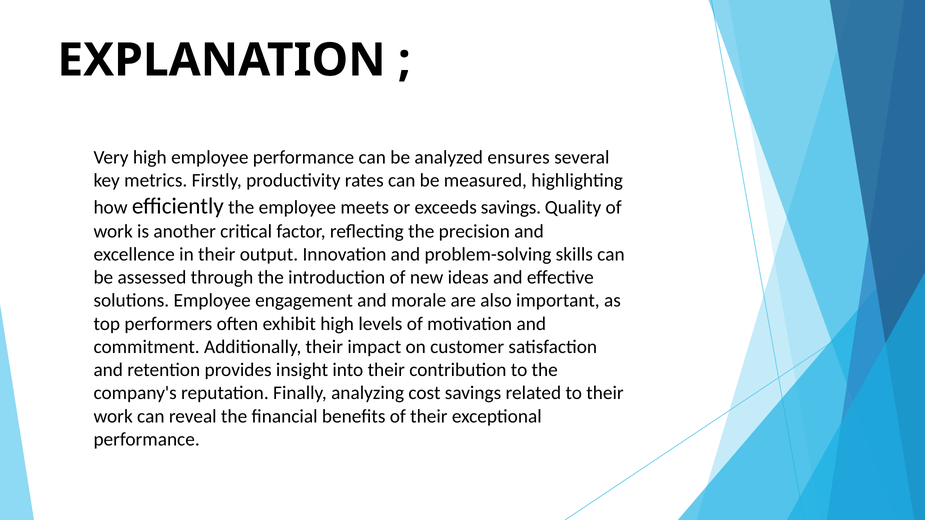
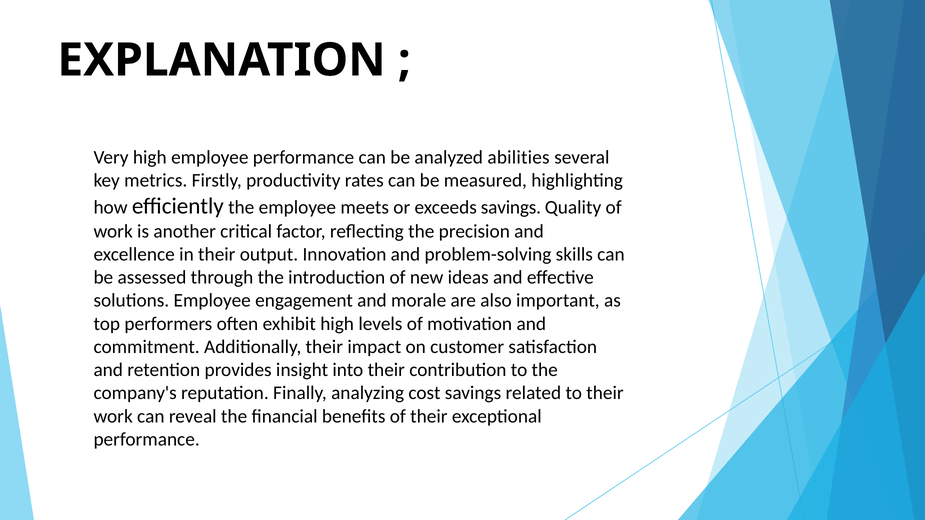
ensures: ensures -> abilities (519, 157)
